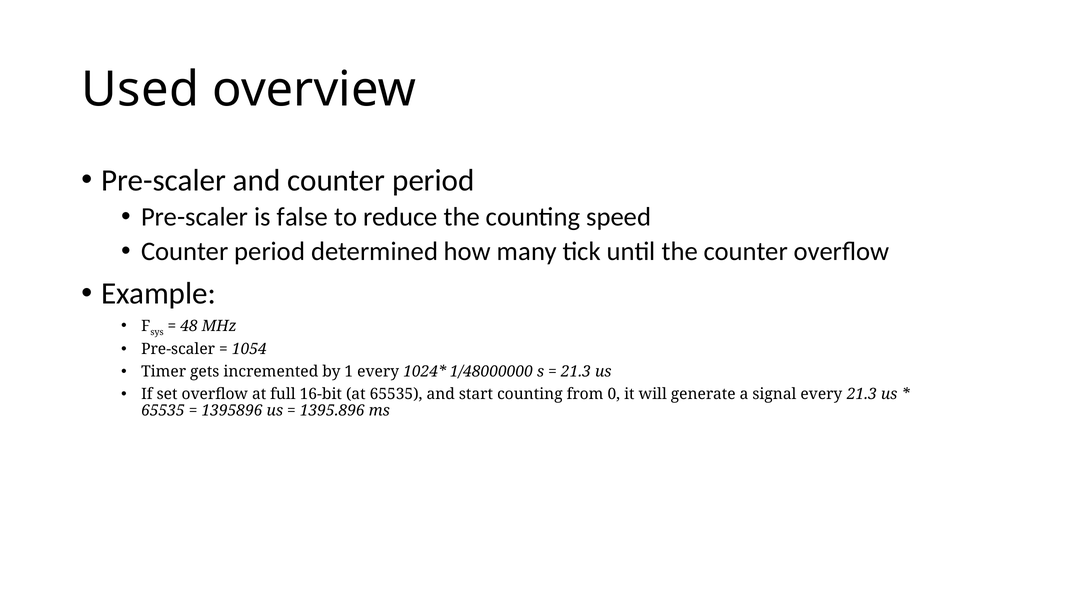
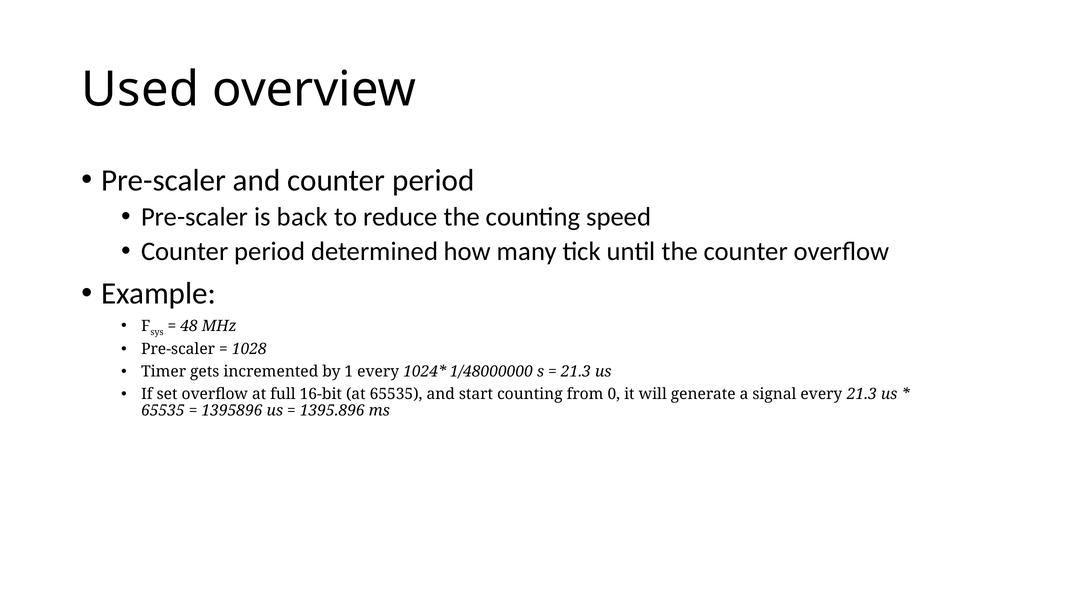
false: false -> back (302, 217)
1054: 1054 -> 1028 (249, 349)
